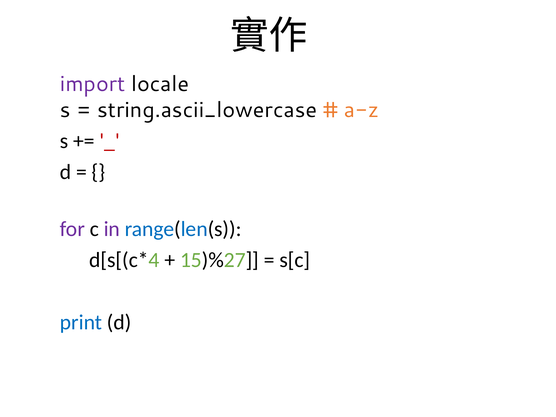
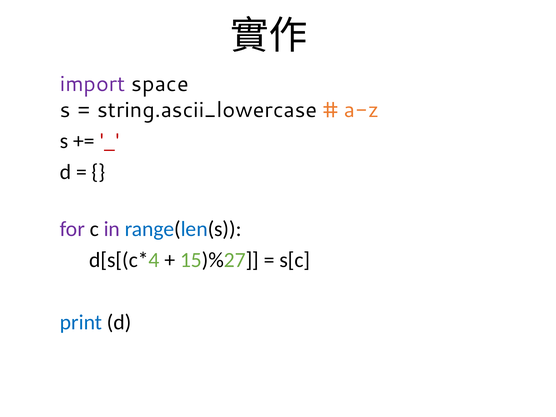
locale: locale -> space (160, 84)
